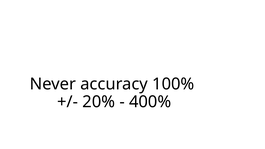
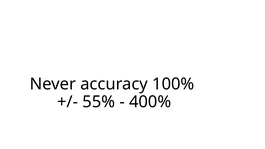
20%: 20% -> 55% (99, 102)
